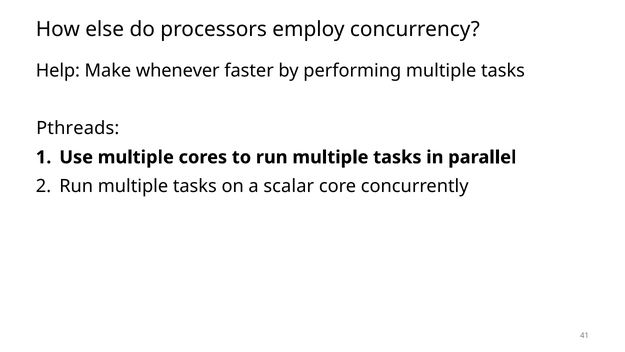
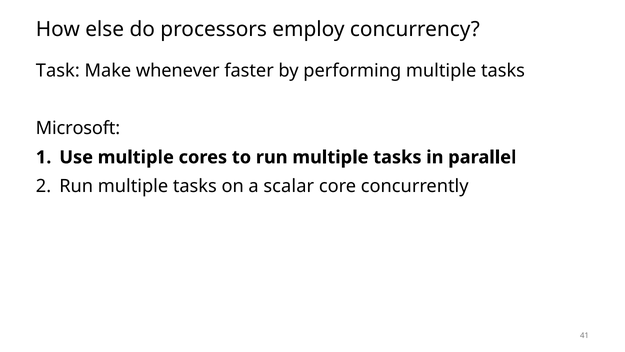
Help: Help -> Task (58, 71)
Pthreads: Pthreads -> Microsoft (78, 128)
